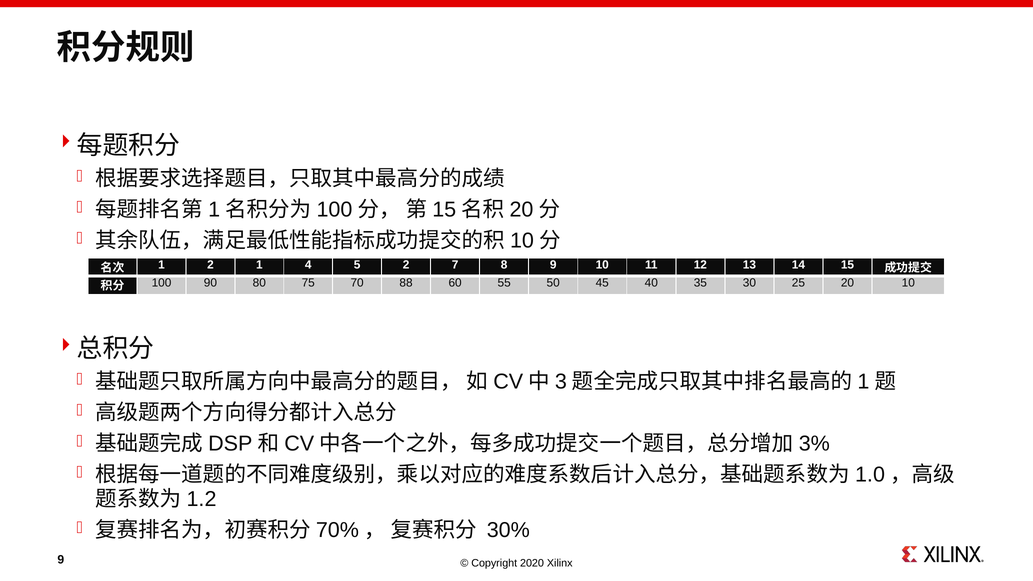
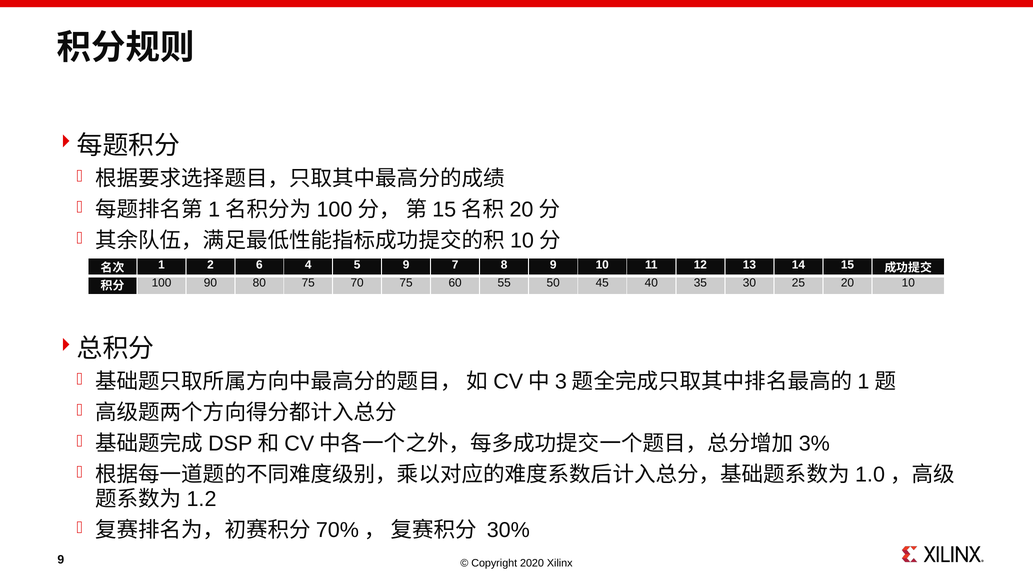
2 1: 1 -> 6 (259, 265)
5 2: 2 -> 9 (406, 265)
70 88: 88 -> 75 (406, 283)
